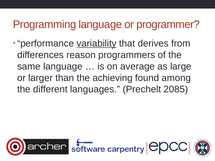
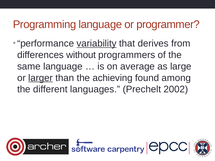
reason: reason -> without (81, 55)
larger underline: none -> present (41, 78)
2085: 2085 -> 2002 (176, 89)
